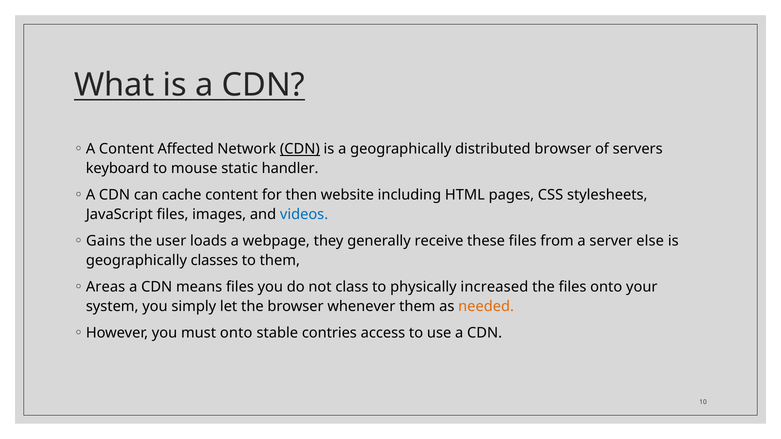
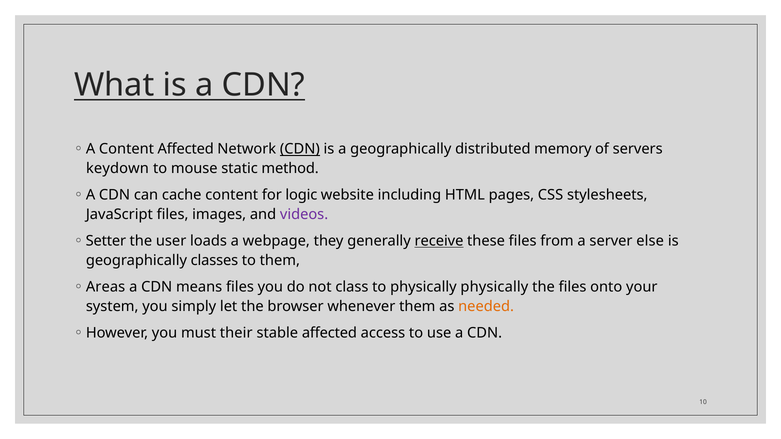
distributed browser: browser -> memory (563, 149)
keyboard: keyboard -> keydown (117, 169)
handler: handler -> method (290, 169)
then: then -> logic (301, 195)
videos colour: blue -> purple (304, 215)
Gains: Gains -> Setter (106, 241)
receive underline: none -> present (439, 241)
physically increased: increased -> physically (494, 287)
must onto: onto -> their (236, 333)
stable contries: contries -> affected (329, 333)
